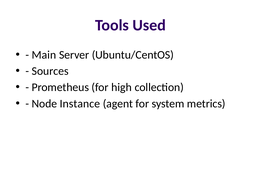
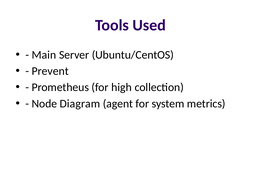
Sources: Sources -> Prevent (50, 71)
Instance: Instance -> Diagram (80, 103)
